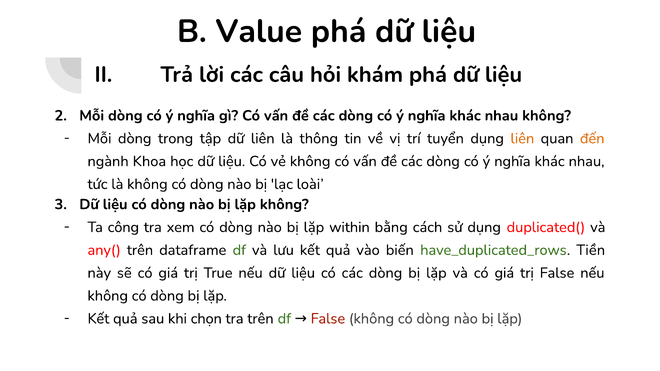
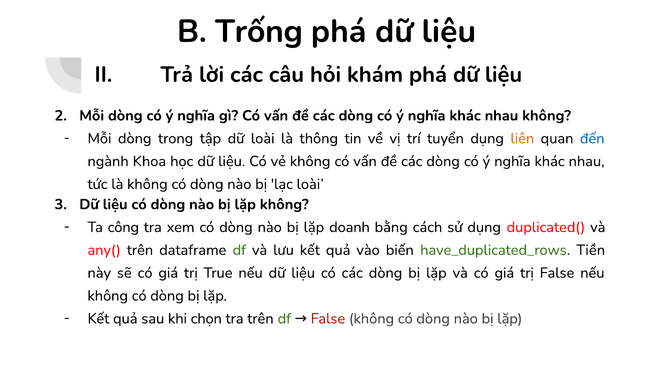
Value: Value -> Trống (259, 31)
dữ liên: liên -> loài (263, 139)
đến colour: orange -> blue (592, 139)
within: within -> doanh (350, 227)
